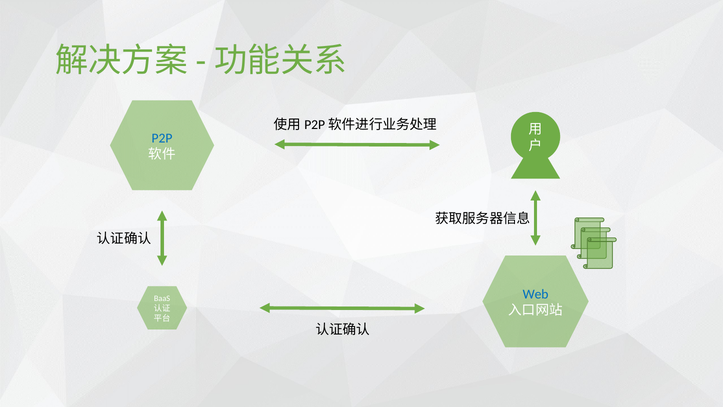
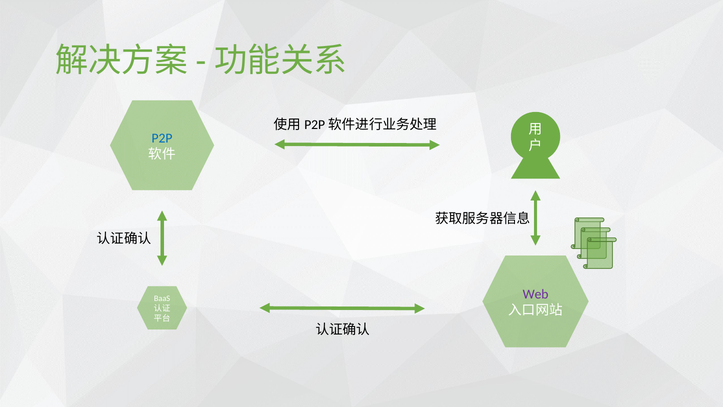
Web colour: blue -> purple (536, 294)
